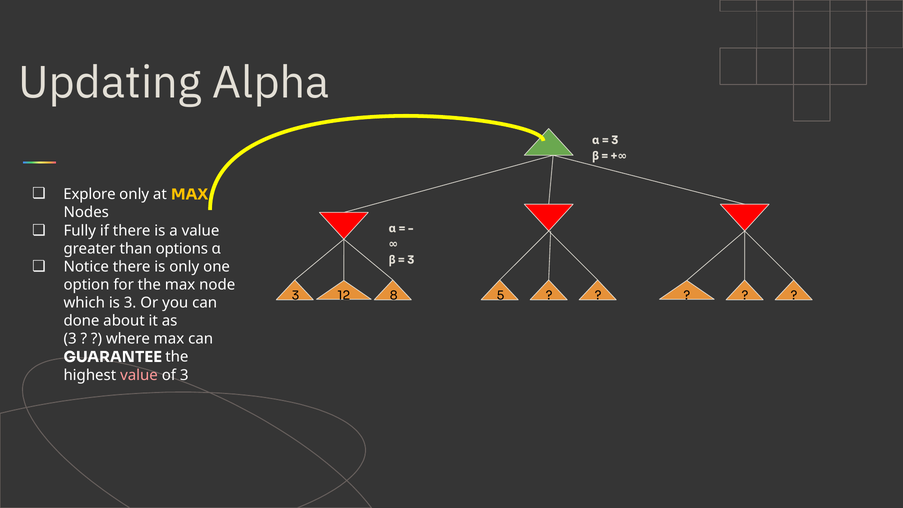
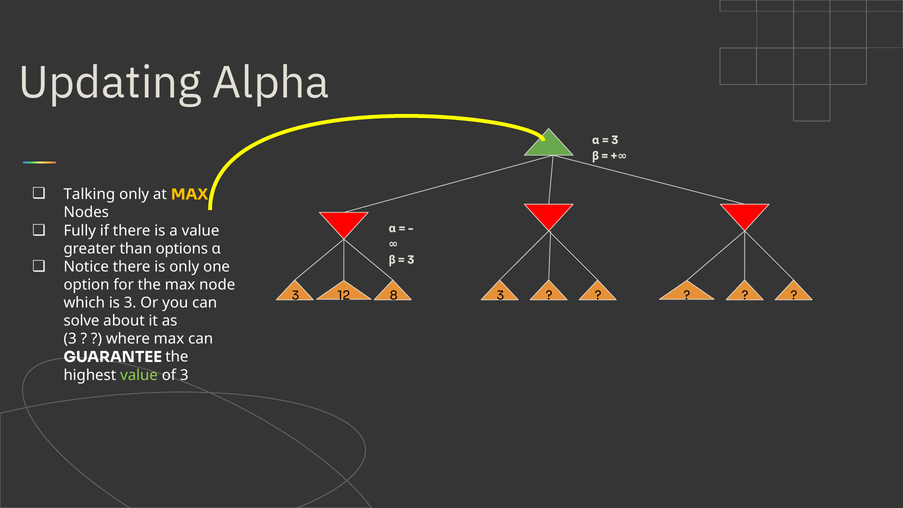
Explore: Explore -> Talking (89, 194)
8 5: 5 -> 3 (500, 296)
done: done -> solve (81, 321)
value colour: pink -> light green (139, 375)
